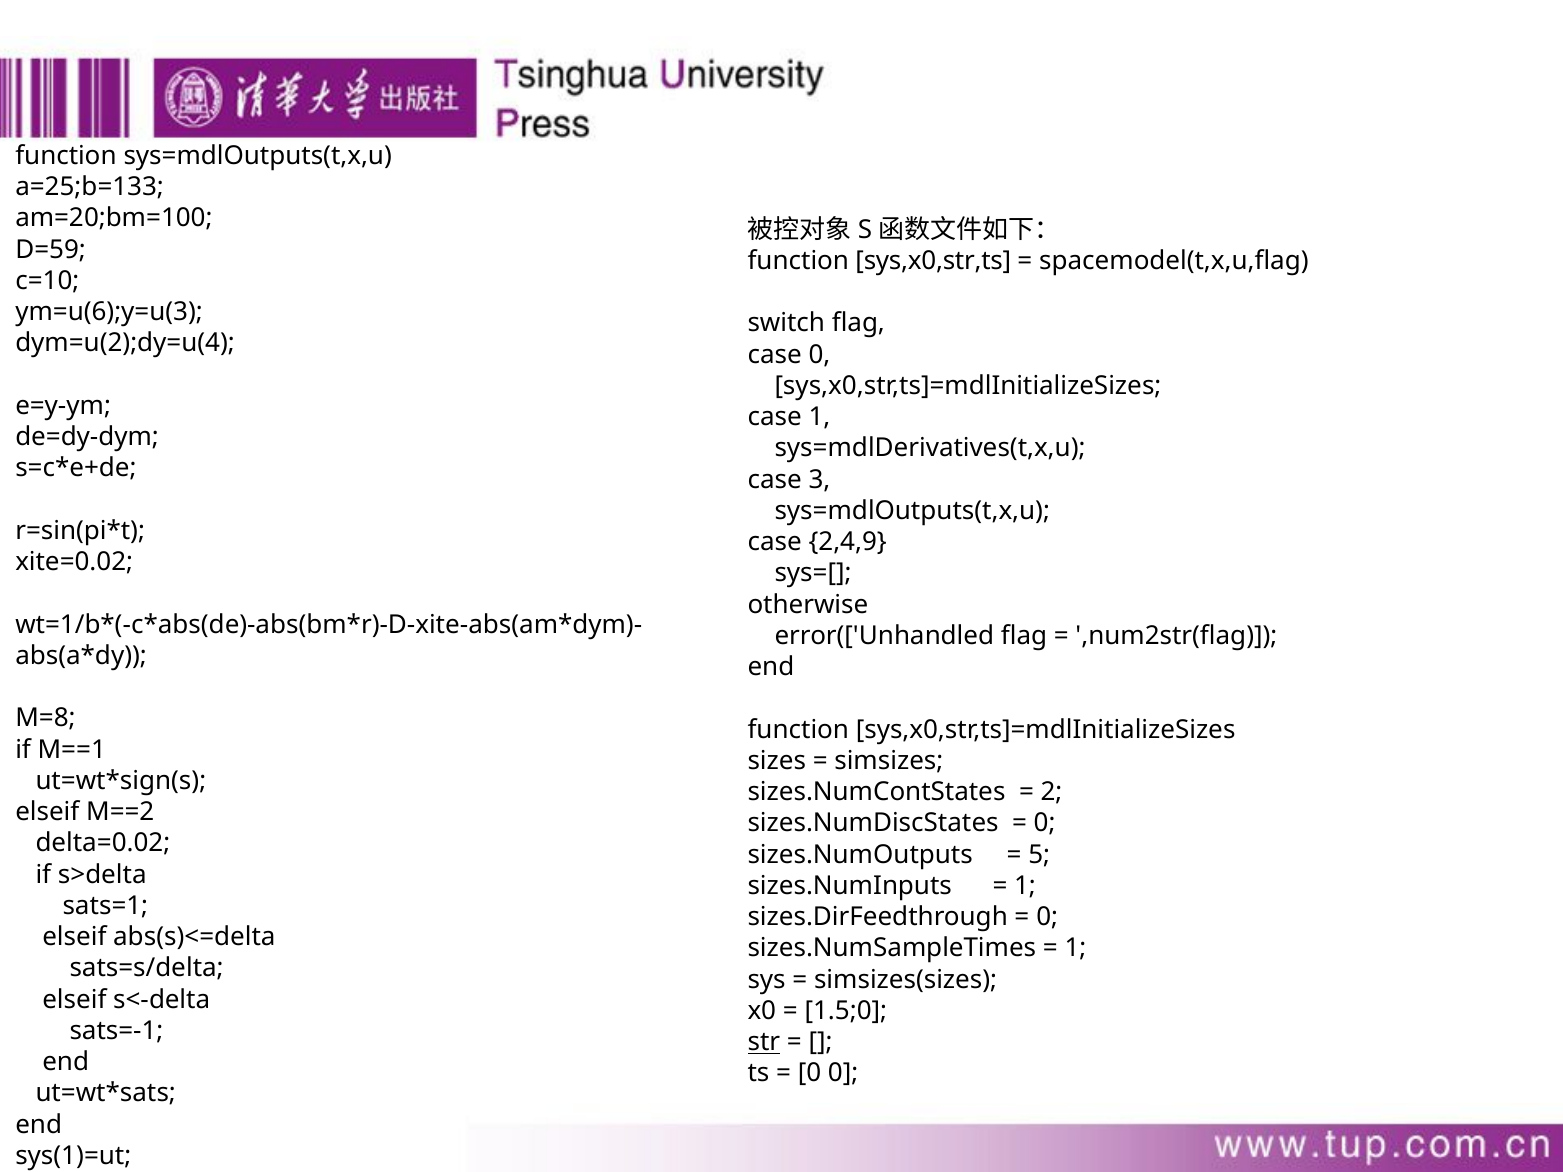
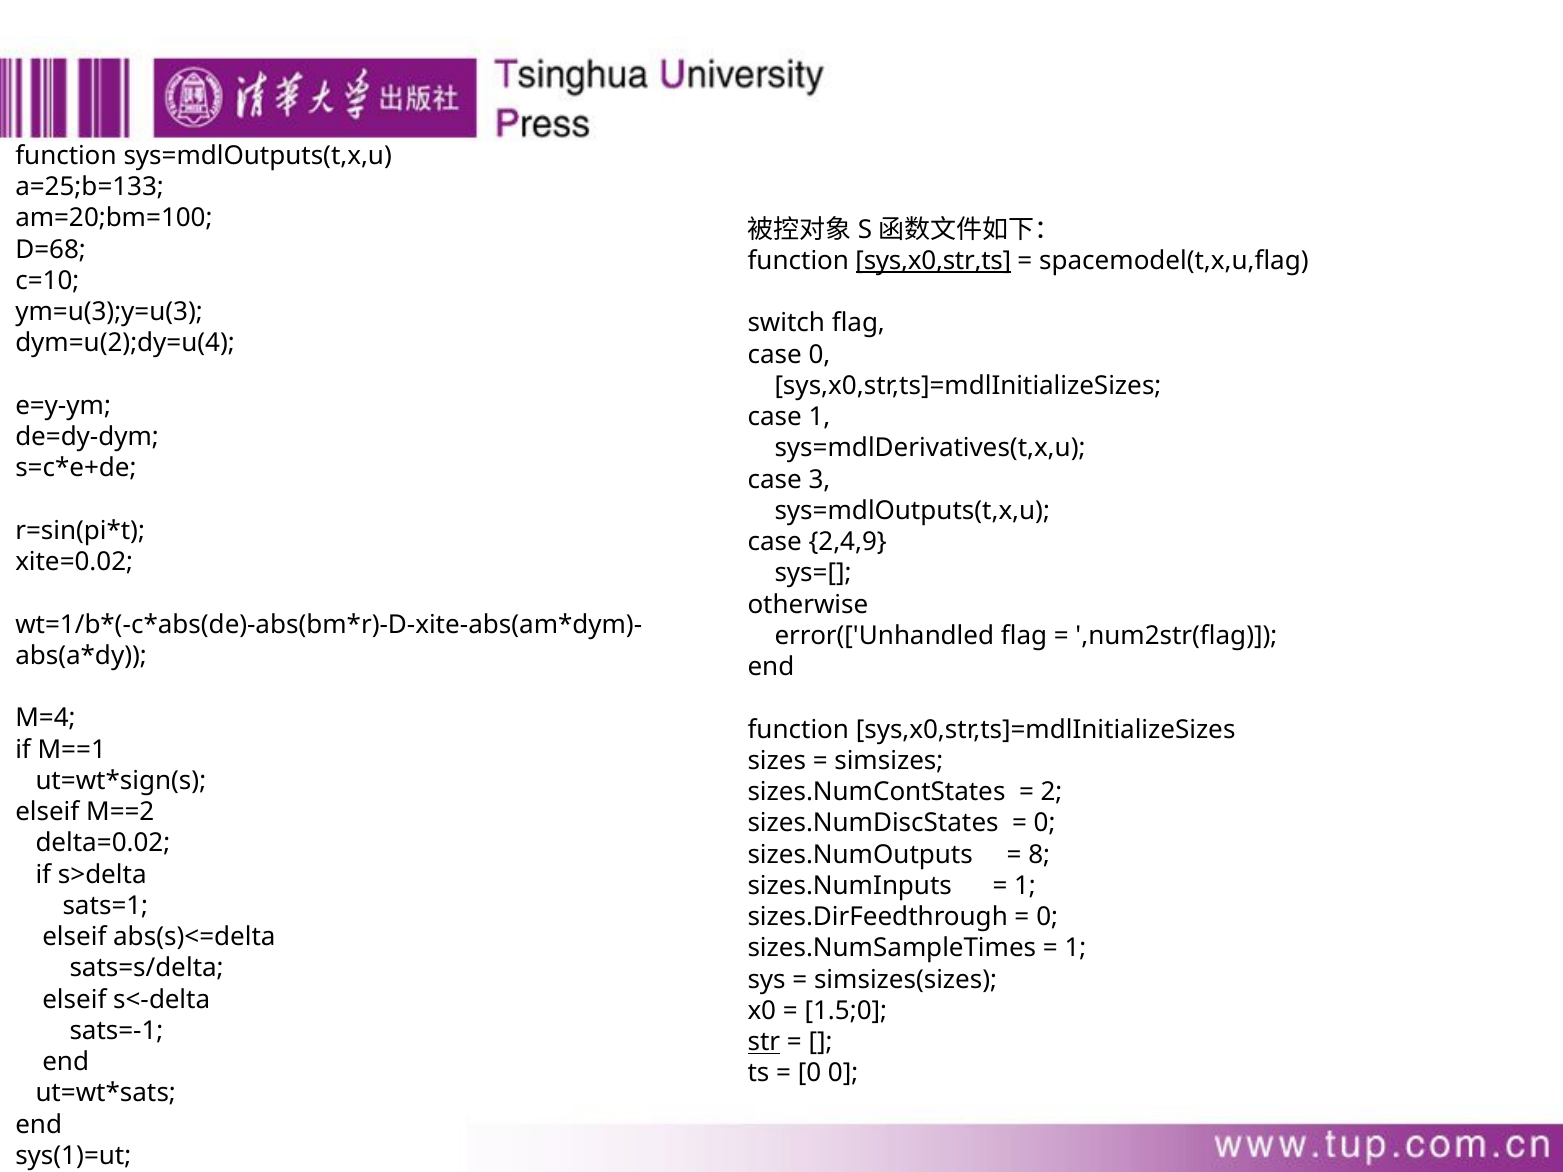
D=59: D=59 -> D=68 (51, 250)
sys,x0,str,ts underline: none -> present (933, 261)
ym=u(6);y=u(3: ym=u(6);y=u(3 -> ym=u(3);y=u(3 (109, 312)
M=8: M=8 -> M=4 (45, 718)
5: 5 -> 8 (1039, 855)
